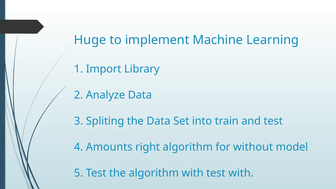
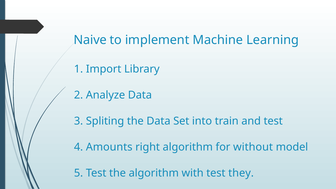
Huge: Huge -> Naive (90, 40)
test with: with -> they (241, 173)
